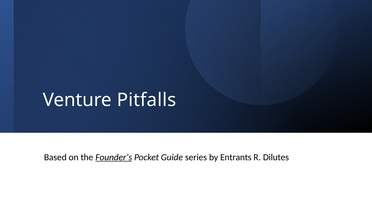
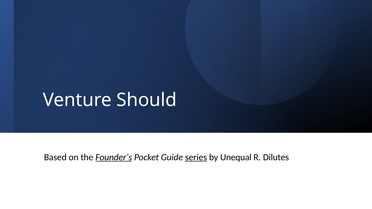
Pitfalls: Pitfalls -> Should (147, 100)
series underline: none -> present (196, 157)
Entrants: Entrants -> Unequal (236, 157)
